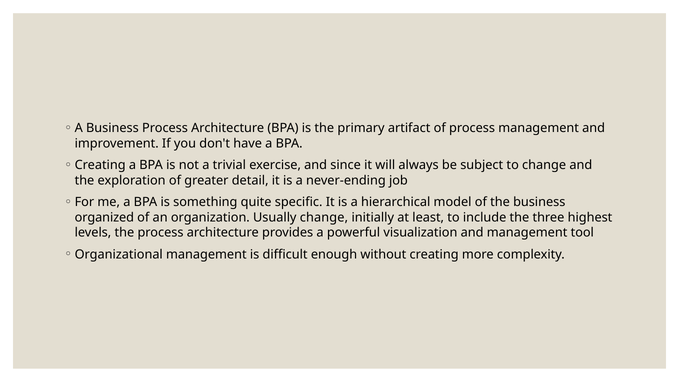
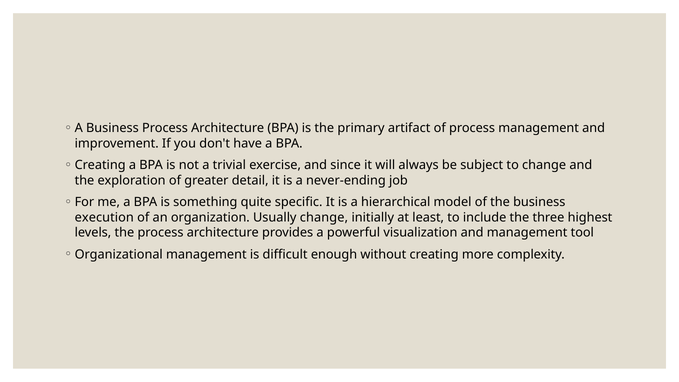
organized: organized -> execution (104, 217)
